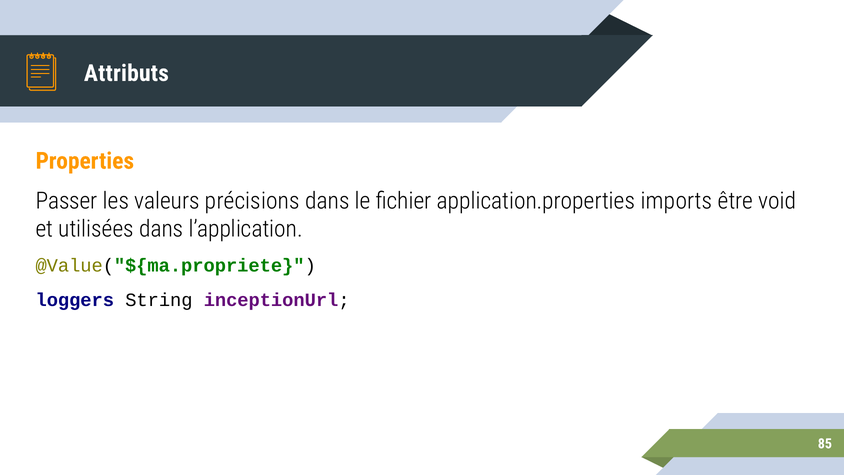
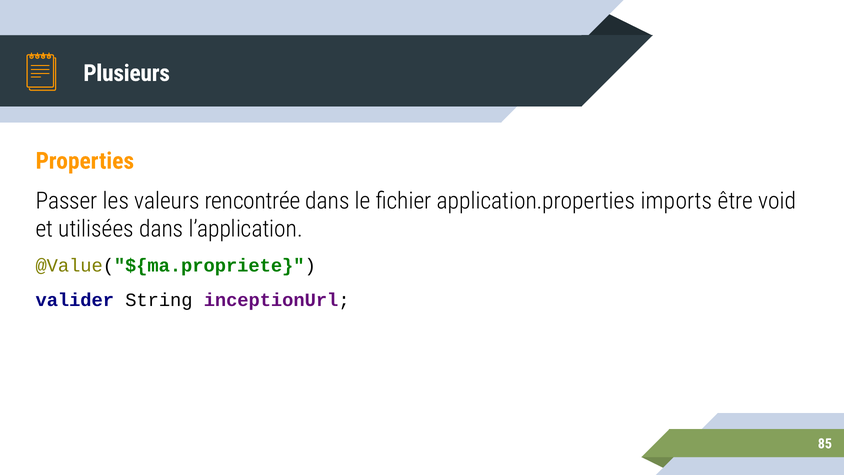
Attributs: Attributs -> Plusieurs (127, 73)
précisions: précisions -> rencontrée (253, 201)
loggers: loggers -> valider (75, 300)
